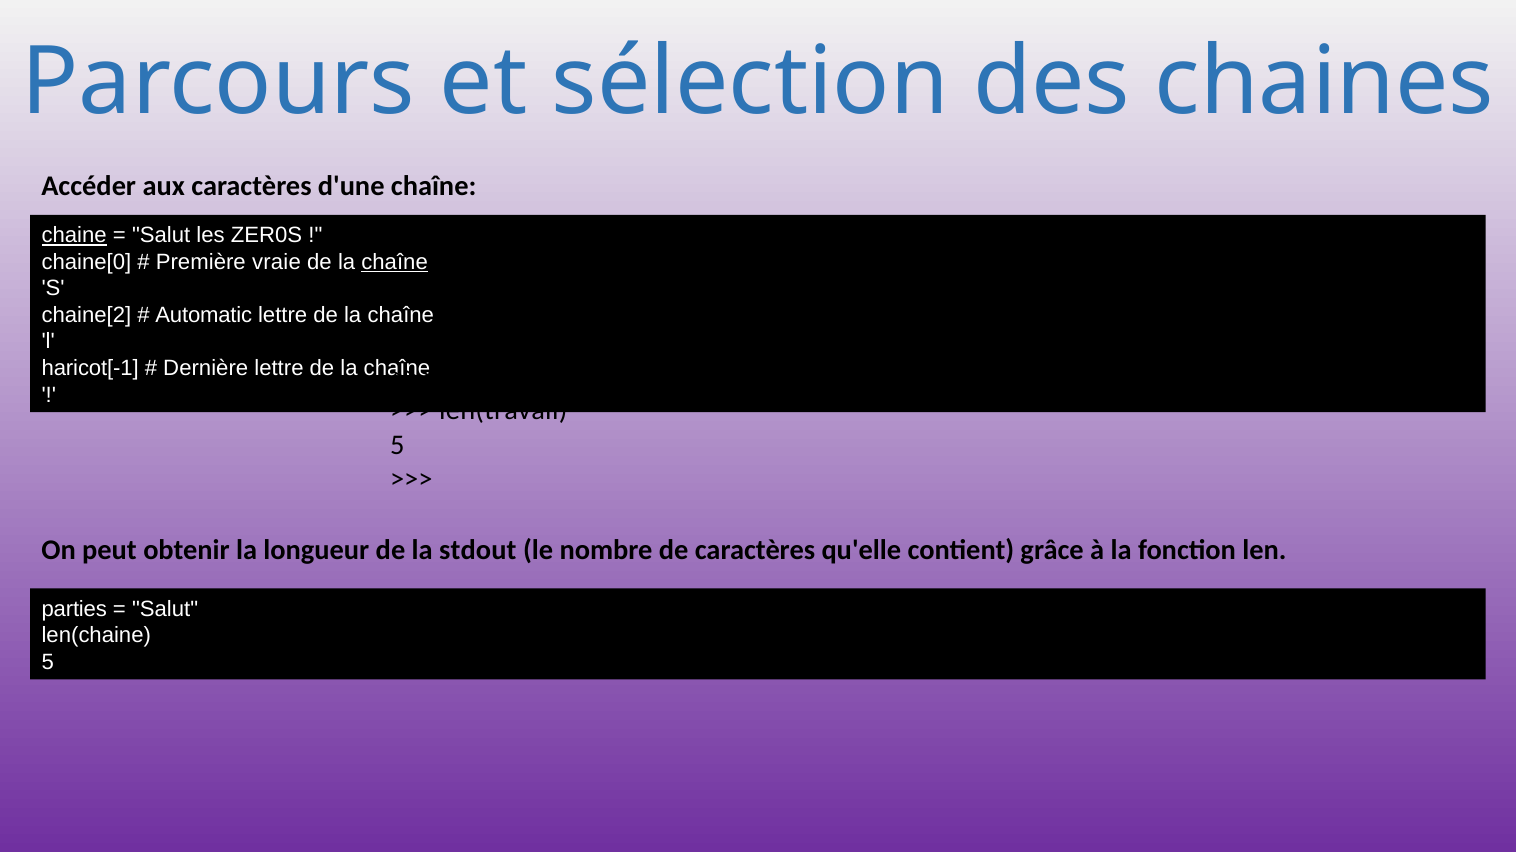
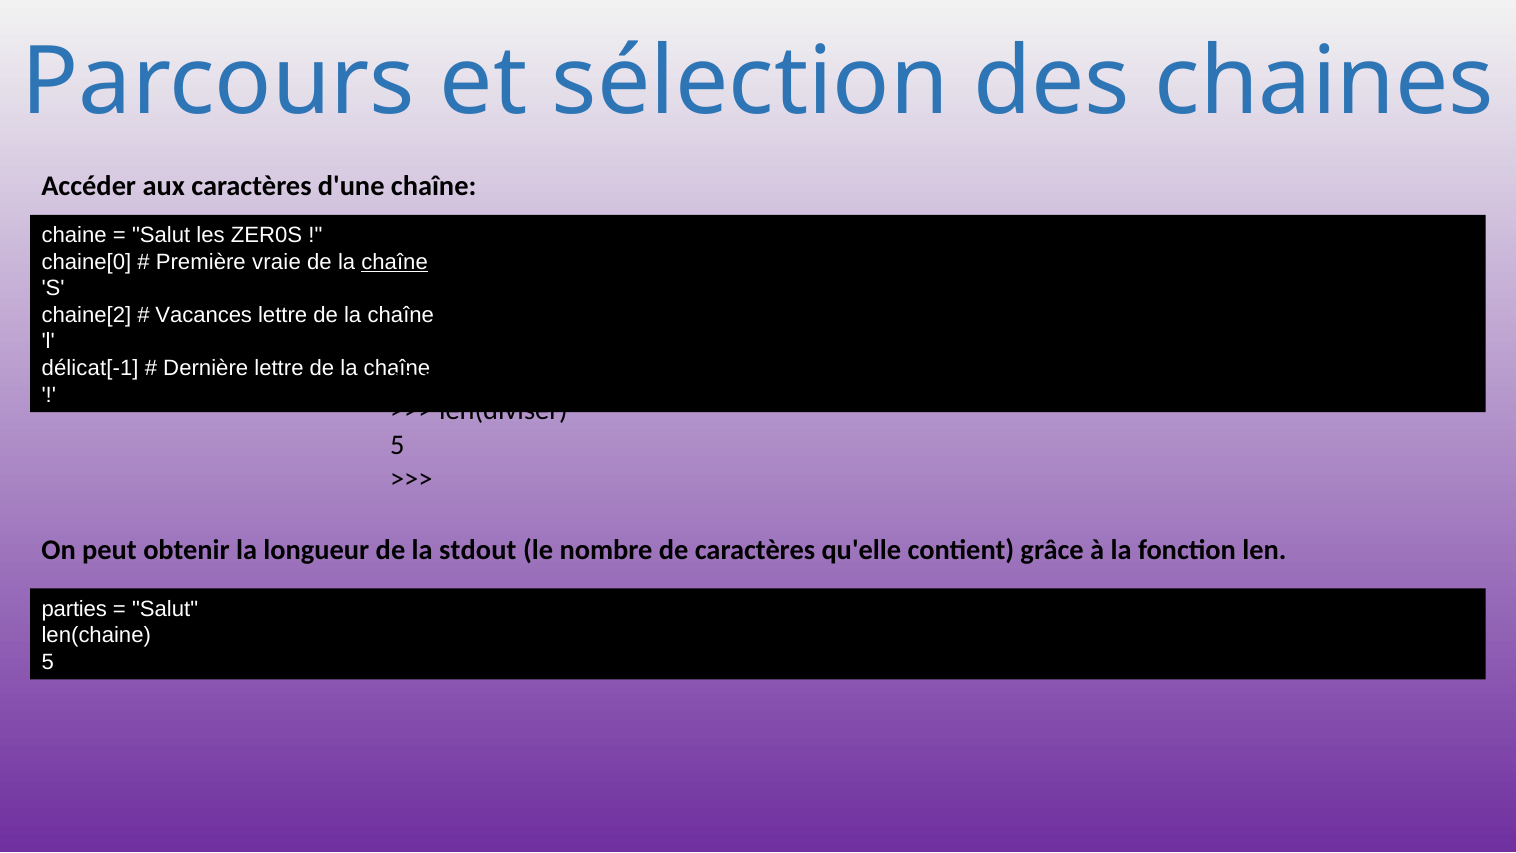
chaine underline: present -> none (74, 235)
Automatic: Automatic -> Vacances (204, 315)
haricot[-1: haricot[-1 -> délicat[-1 (90, 368)
len(travail: len(travail -> len(diviser (503, 410)
